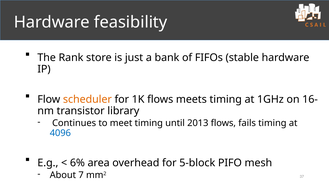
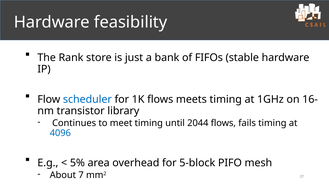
scheduler colour: orange -> blue (87, 99)
2013: 2013 -> 2044 (198, 123)
6%: 6% -> 5% (77, 163)
